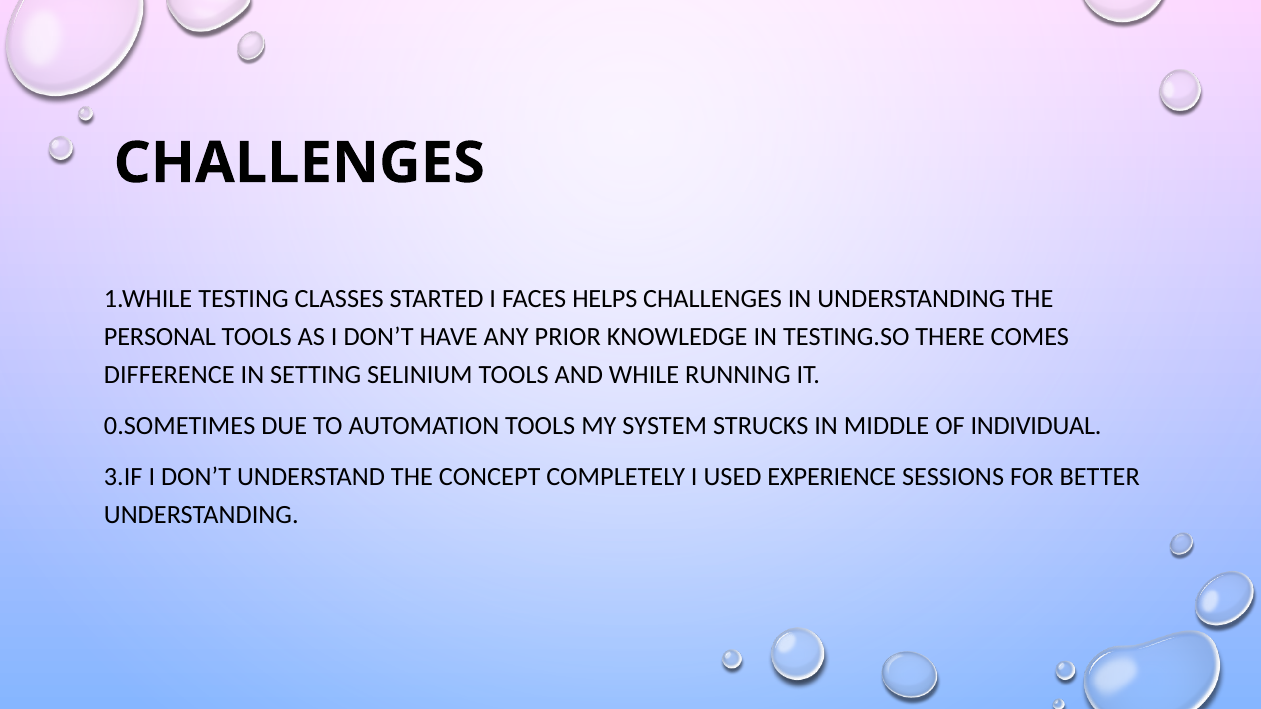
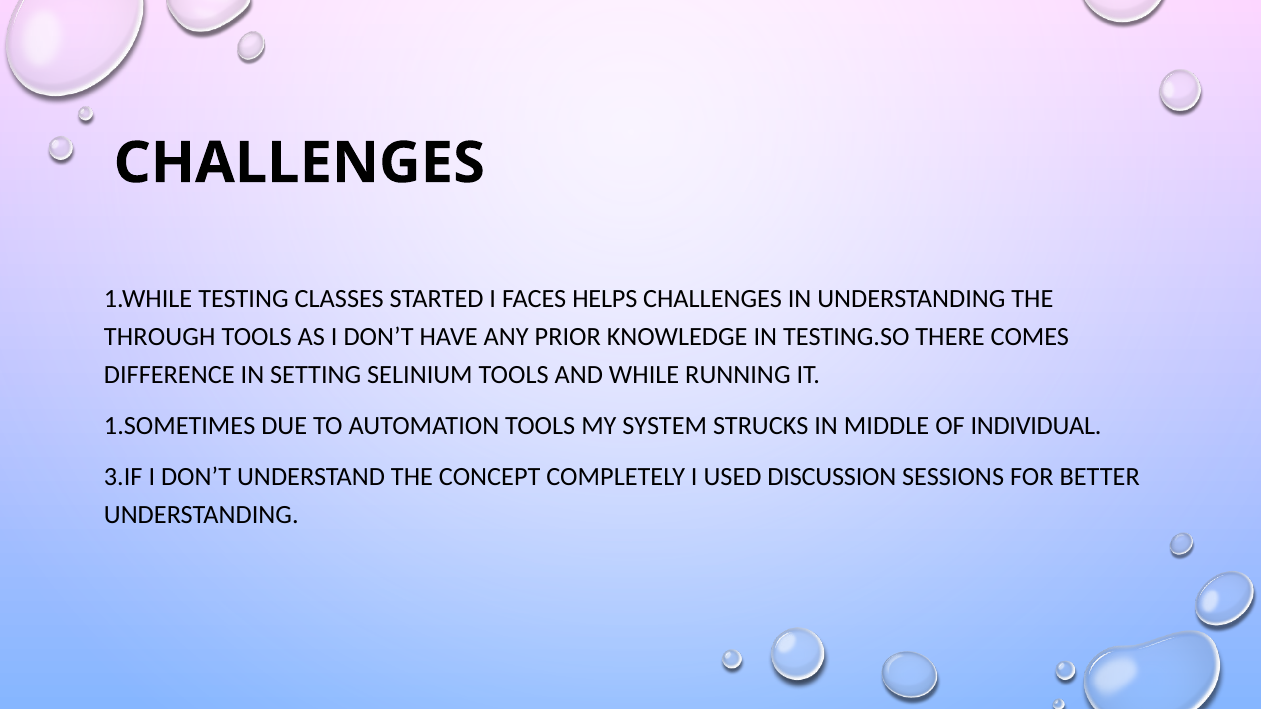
PERSONAL: PERSONAL -> THROUGH (160, 337)
0.SOMETIMES: 0.SOMETIMES -> 1.SOMETIMES (180, 426)
EXPERIENCE: EXPERIENCE -> DISCUSSION (832, 477)
